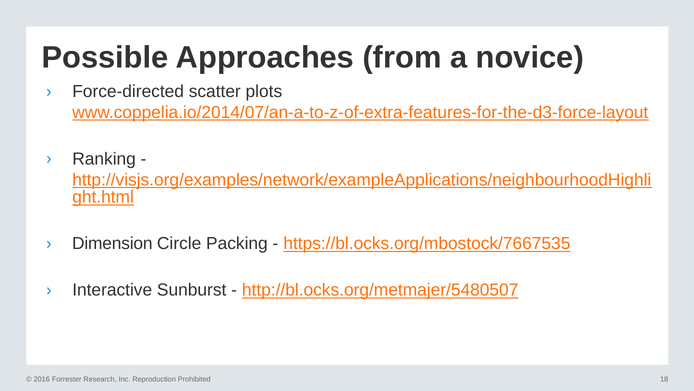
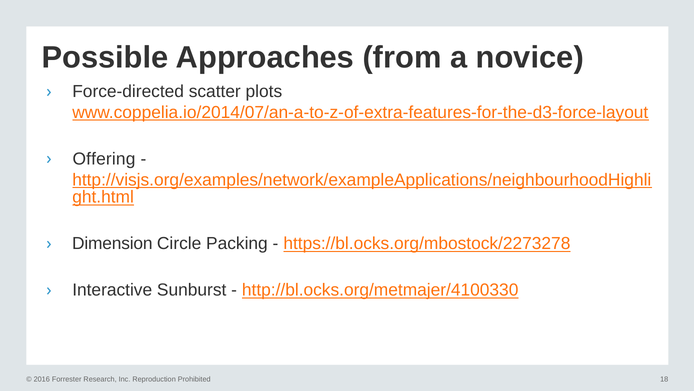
Ranking: Ranking -> Offering (104, 159)
https://bl.ocks.org/mbostock/7667535: https://bl.ocks.org/mbostock/7667535 -> https://bl.ocks.org/mbostock/2273278 (427, 243)
http://bl.ocks.org/metmajer/5480507: http://bl.ocks.org/metmajer/5480507 -> http://bl.ocks.org/metmajer/4100330 (380, 290)
